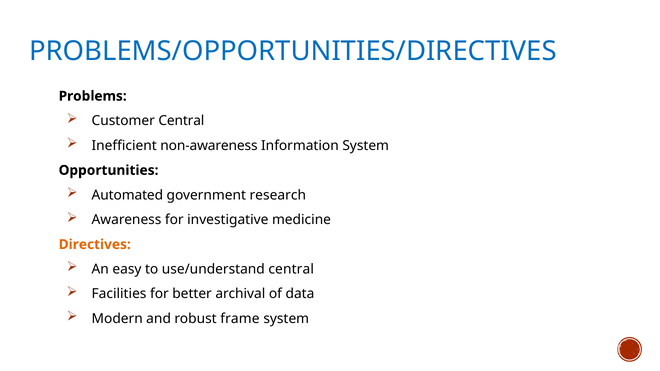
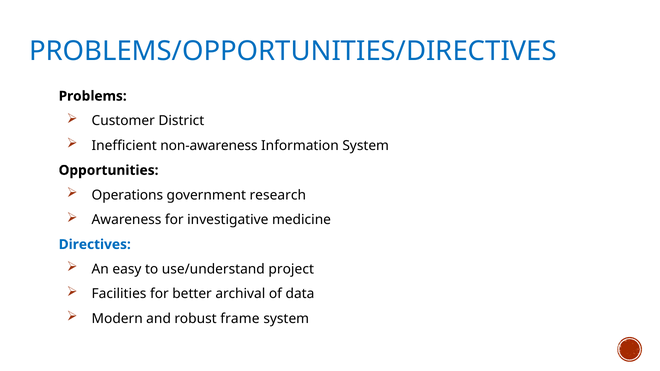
Customer Central: Central -> District (181, 121)
Automated: Automated -> Operations (127, 195)
Directives colour: orange -> blue (95, 245)
use/understand central: central -> project (291, 269)
